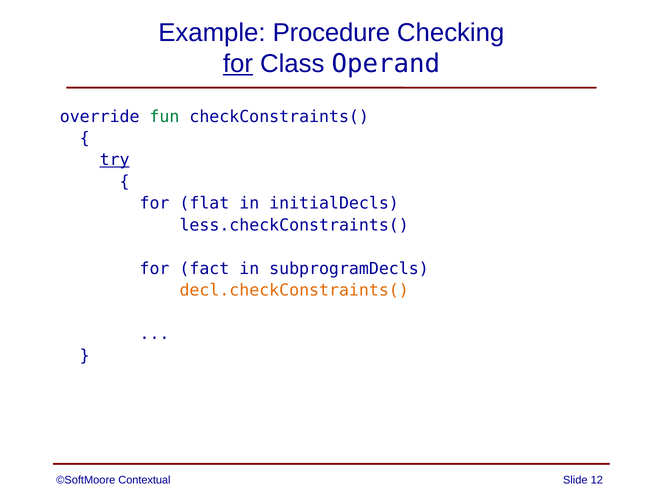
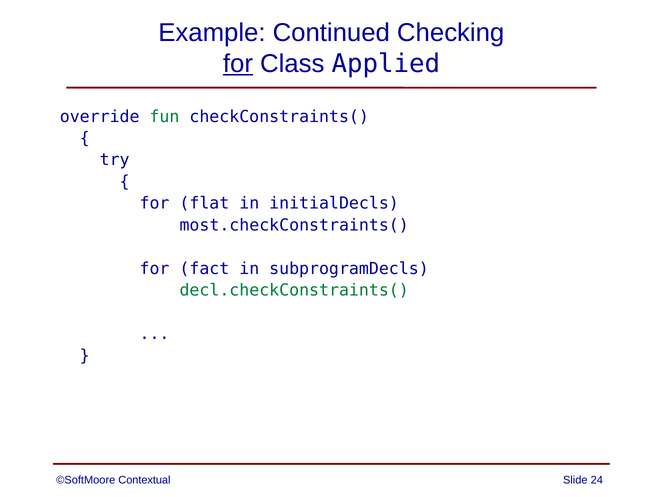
Procedure: Procedure -> Continued (331, 33)
Operand: Operand -> Applied (386, 64)
try underline: present -> none (115, 160)
less.checkConstraints(: less.checkConstraints( -> most.checkConstraints( (294, 225)
decl.checkConstraints( colour: orange -> green (294, 291)
12: 12 -> 24 (597, 480)
